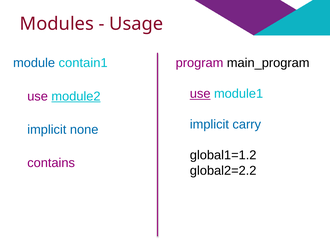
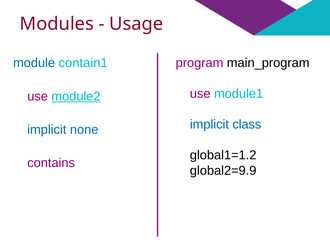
use underline: present -> none (200, 94)
carry: carry -> class (247, 125)
global2=2.2: global2=2.2 -> global2=9.9 (223, 171)
